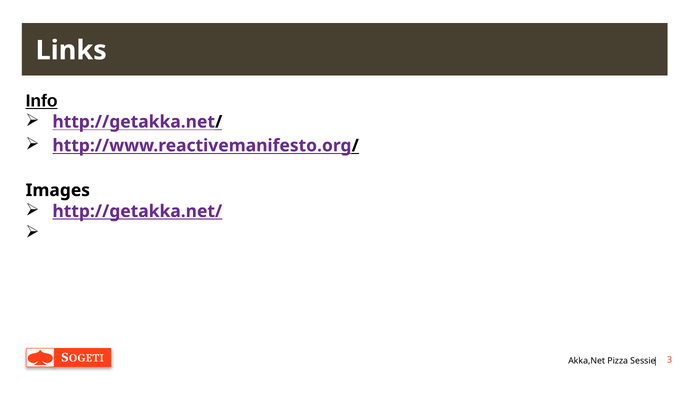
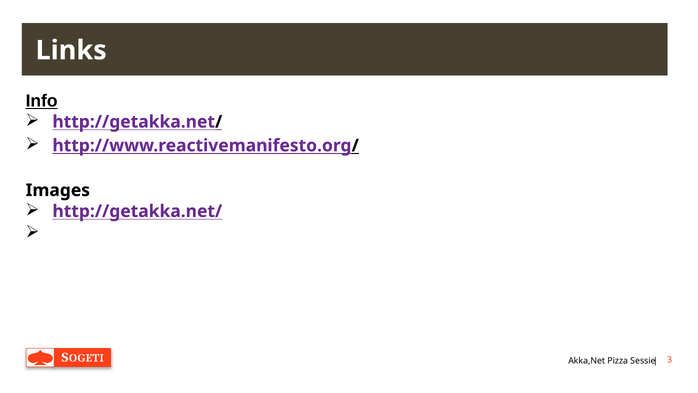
http://getakka.net/ underline: present -> none (137, 211)
